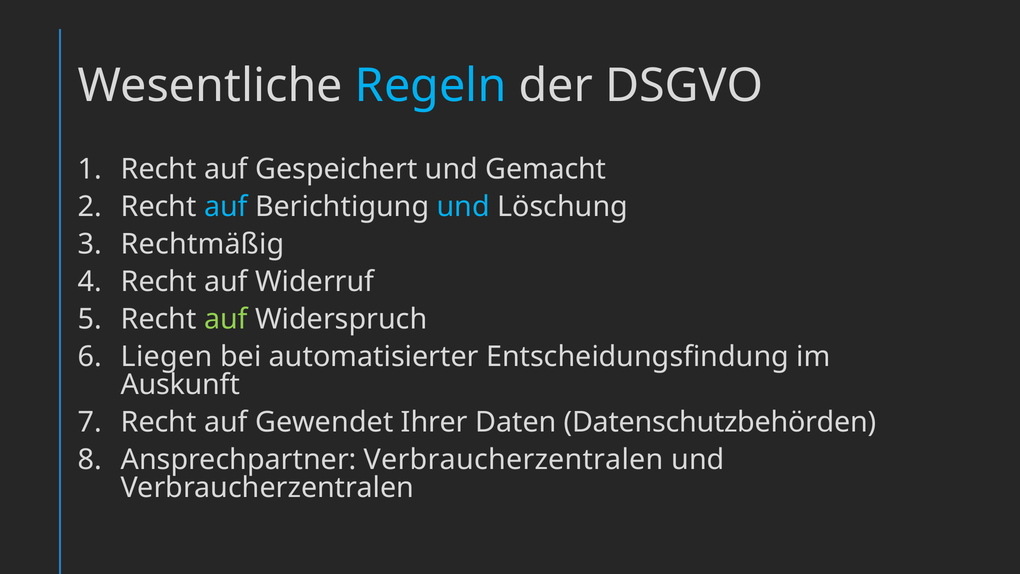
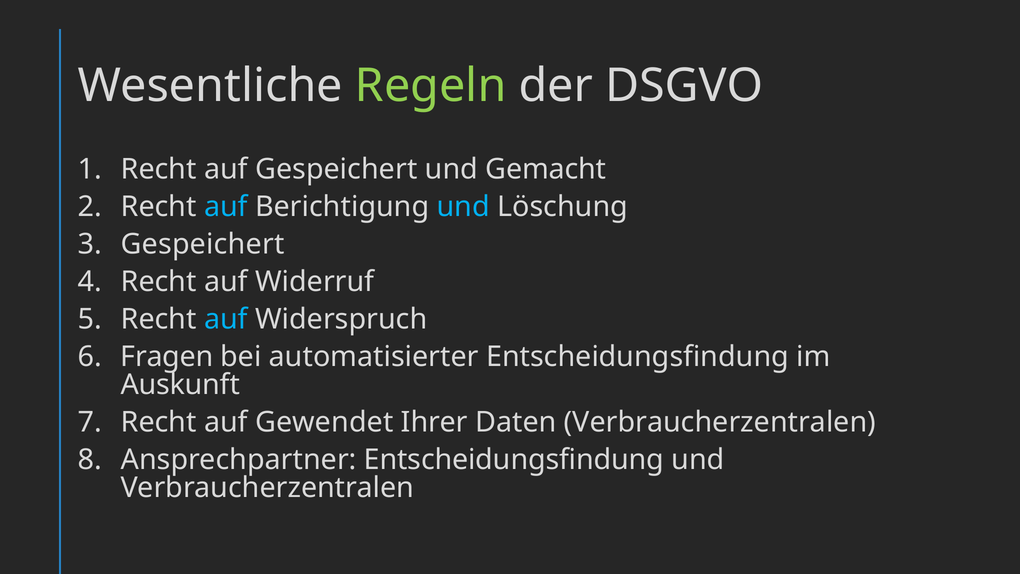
Regeln colour: light blue -> light green (431, 86)
Rechtmäßig: Rechtmäßig -> Gespeichert (203, 244)
auf colour: light green -> light blue (226, 319)
Liegen: Liegen -> Fragen (167, 357)
Daten Datenschutzbehörden: Datenschutzbehörden -> Verbraucherzentralen (720, 422)
Ansprechpartner Verbraucherzentralen: Verbraucherzentralen -> Entscheidungsfindung (514, 460)
